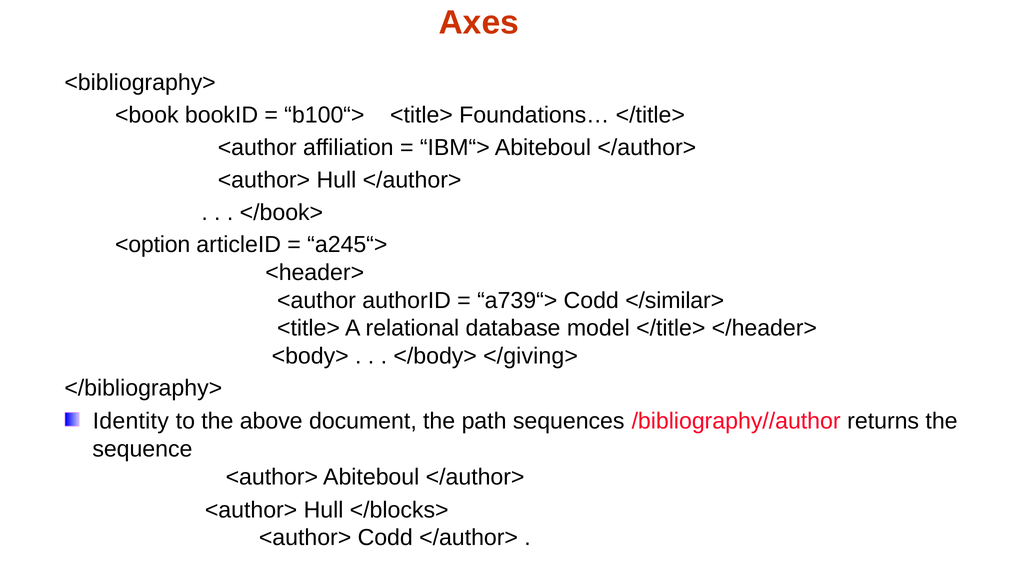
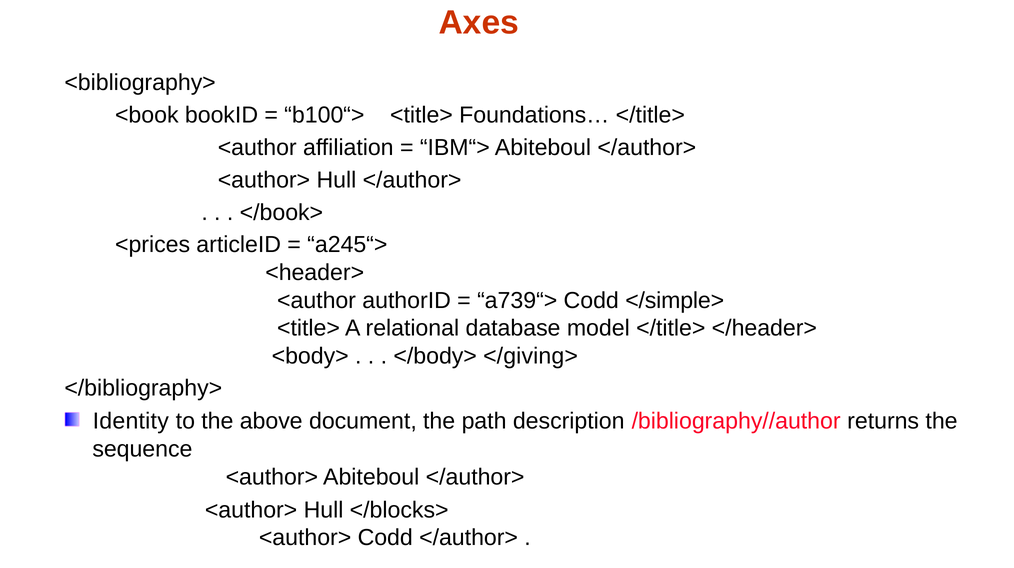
<option: <option -> <prices (153, 245)
</similar>: </similar> -> </simple> (675, 300)
sequences: sequences -> description (569, 421)
